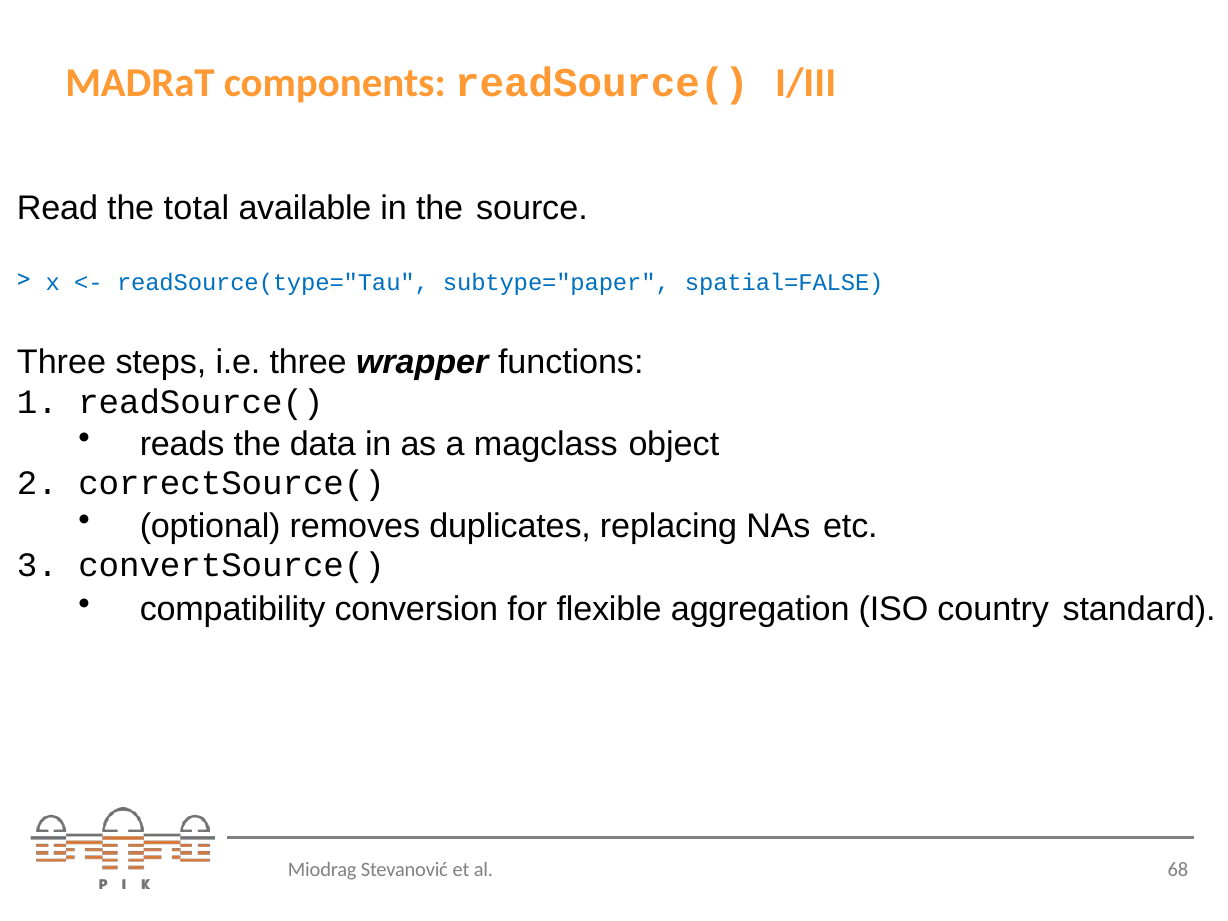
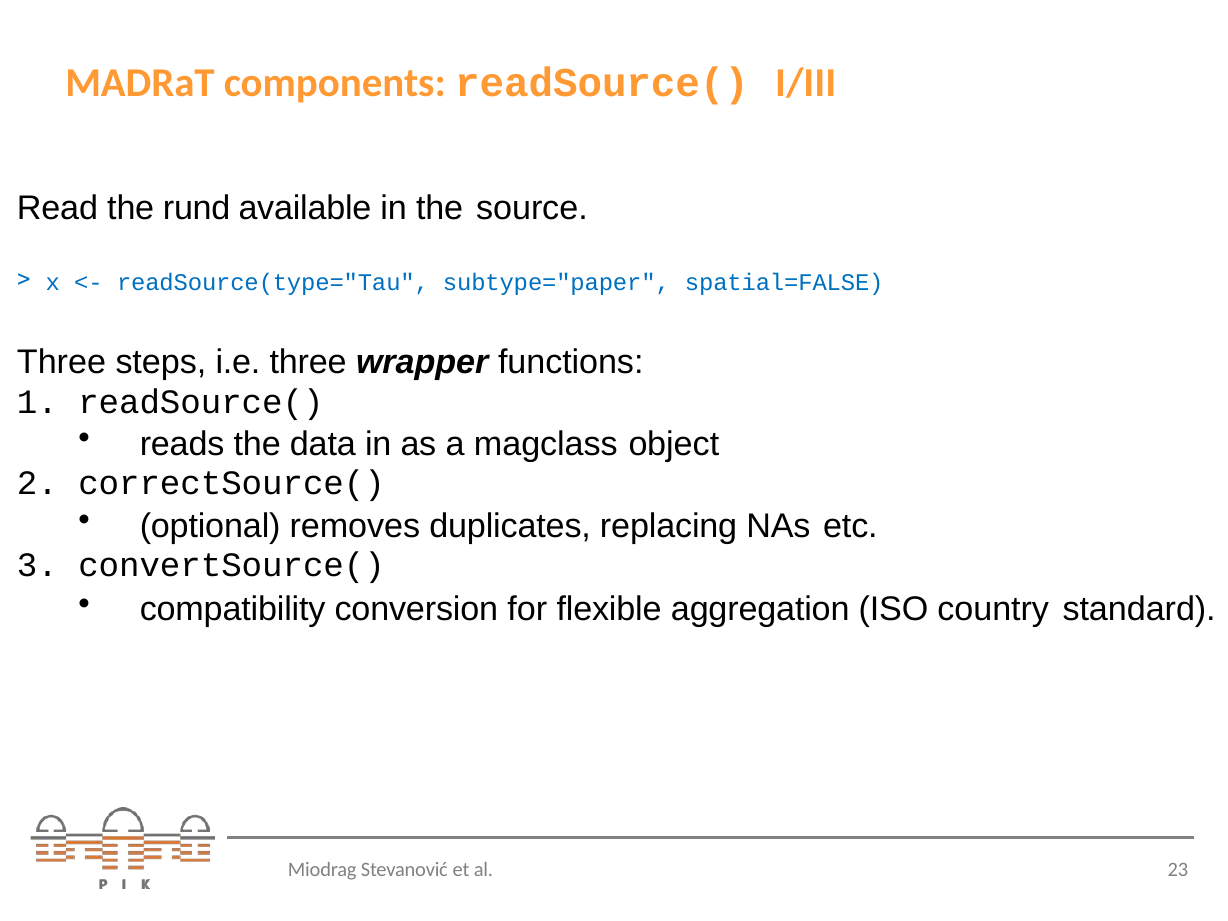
total: total -> rund (197, 208)
68: 68 -> 23 (1178, 869)
